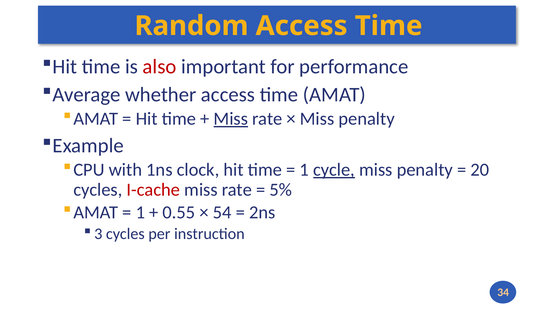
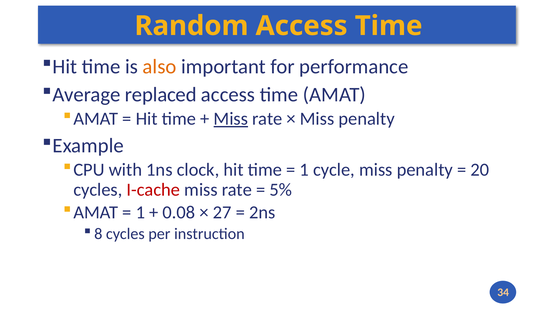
also colour: red -> orange (160, 67)
whether: whether -> replaced (161, 95)
cycle underline: present -> none (334, 170)
0.55: 0.55 -> 0.08 (179, 213)
54: 54 -> 27 (222, 213)
3: 3 -> 8 (98, 234)
